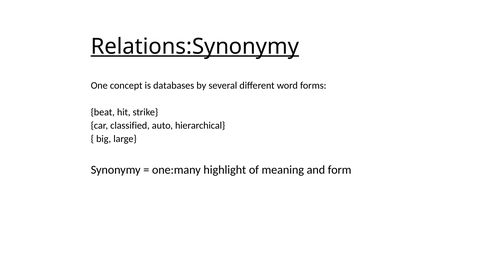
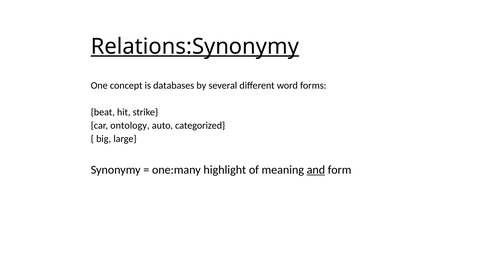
classified: classified -> ontology (130, 125)
hierarchical: hierarchical -> categorized (200, 125)
and underline: none -> present (316, 170)
